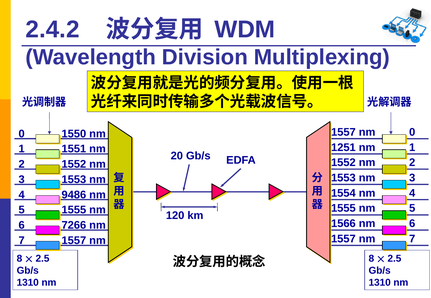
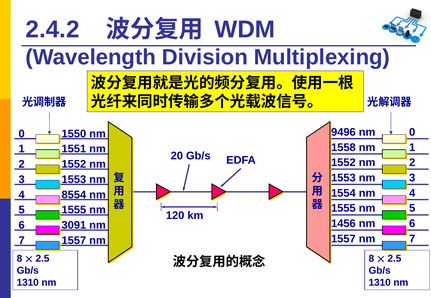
1557: 1557 -> 9496 (343, 132)
1251: 1251 -> 1558 (343, 148)
9486: 9486 -> 8554 (74, 195)
1566: 1566 -> 1456 (343, 224)
7266: 7266 -> 3091 (74, 225)
